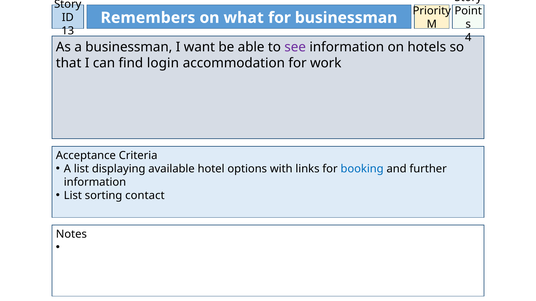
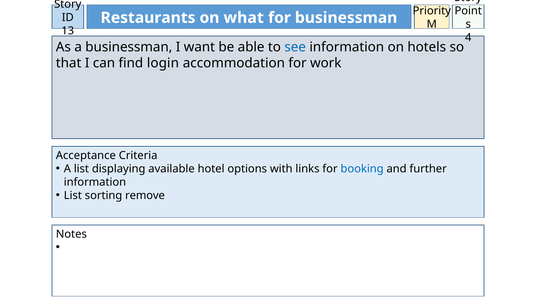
Remembers: Remembers -> Restaurants (148, 18)
see colour: purple -> blue (295, 47)
contact: contact -> remove (145, 196)
